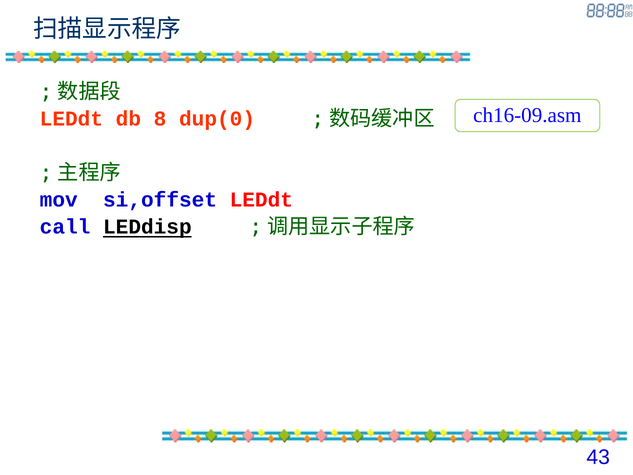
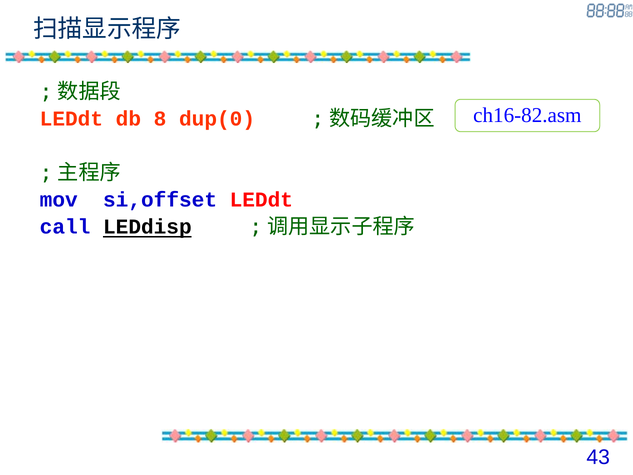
ch16-09.asm: ch16-09.asm -> ch16-82.asm (527, 115)
